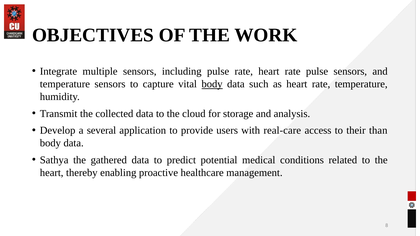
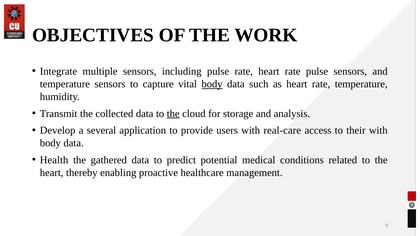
the underline: none -> present (173, 114)
their than: than -> with (378, 131)
Sathya: Sathya -> Health (54, 160)
